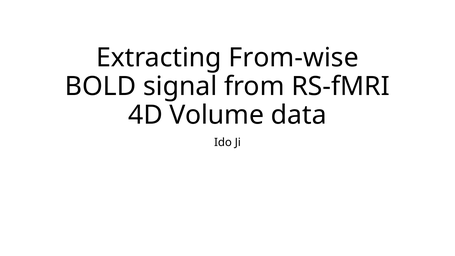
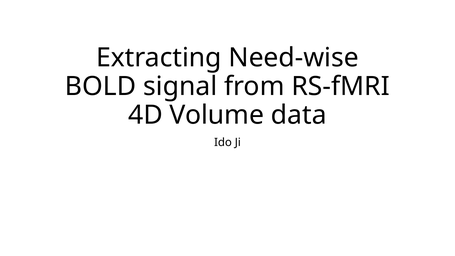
From-wise: From-wise -> Need-wise (294, 58)
